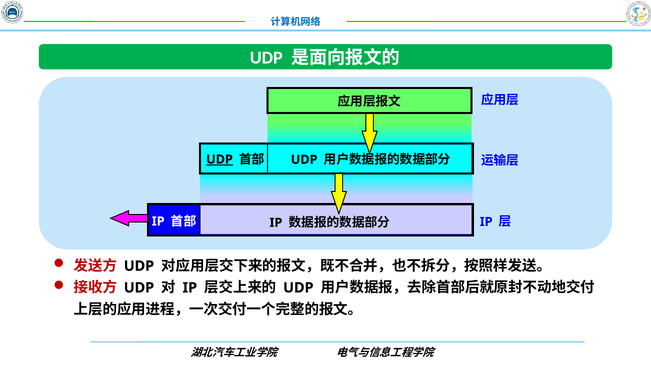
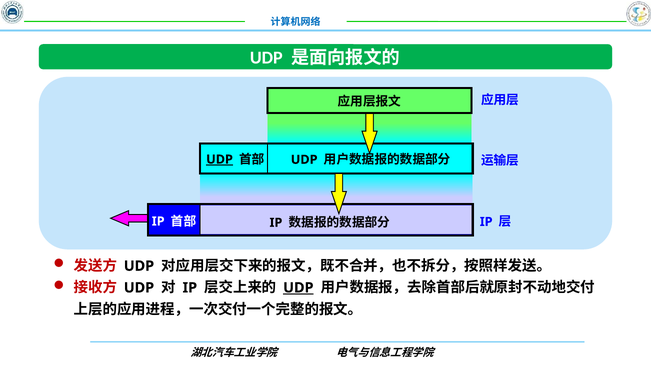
UDP underline: none -> present (298, 288)
